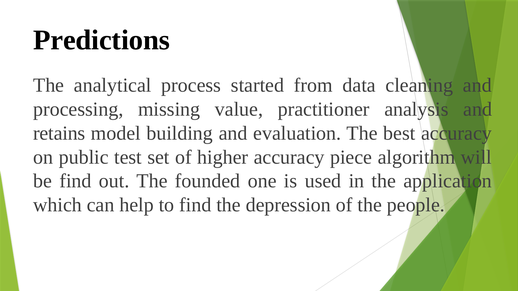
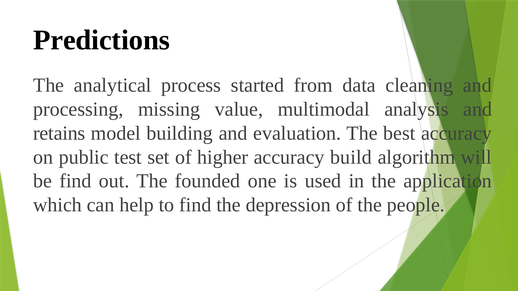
practitioner: practitioner -> multimodal (324, 109)
piece: piece -> build (351, 157)
